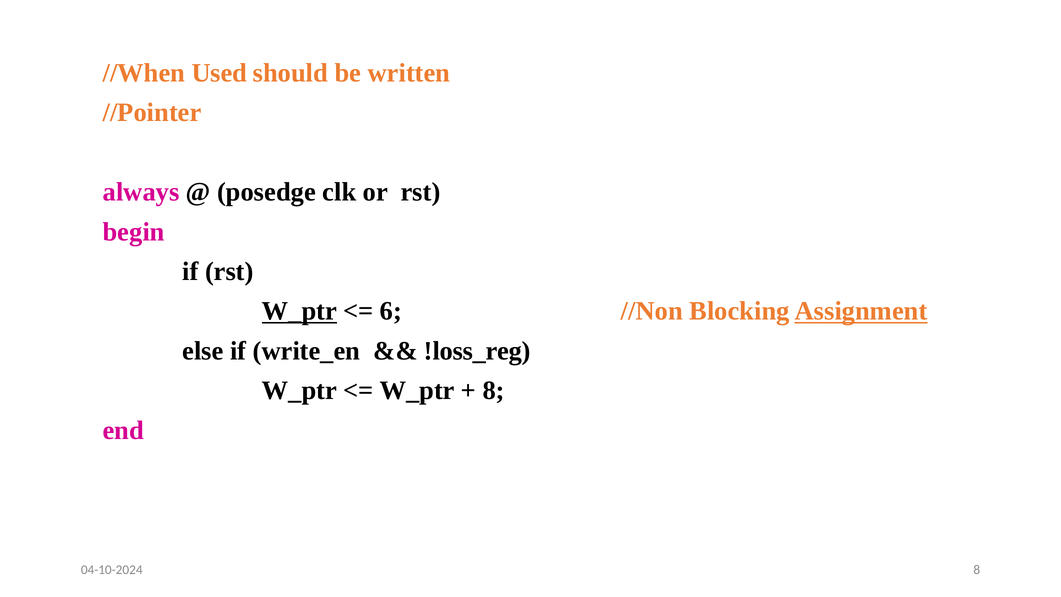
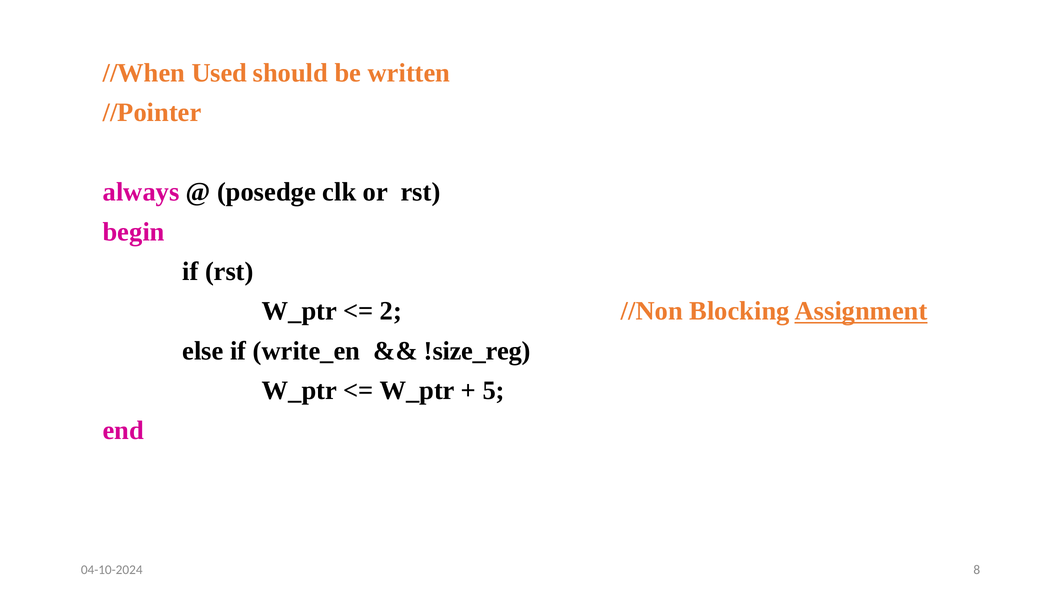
W_ptr underline: present -> none (299, 311)
6: 6 -> 2 (391, 311)
!loss_reg: !loss_reg -> !size_reg (477, 351)
8: 8 -> 5 (494, 390)
